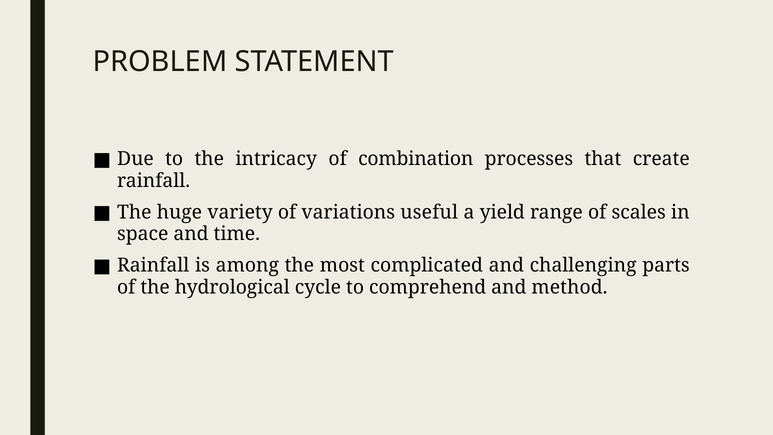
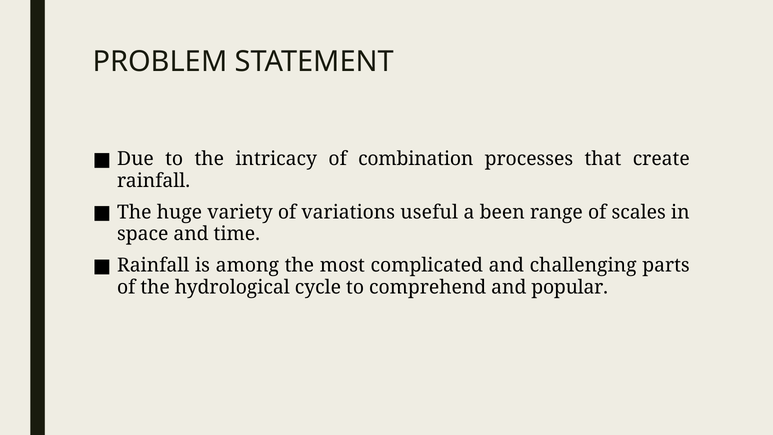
yield: yield -> been (502, 212)
method: method -> popular (570, 287)
